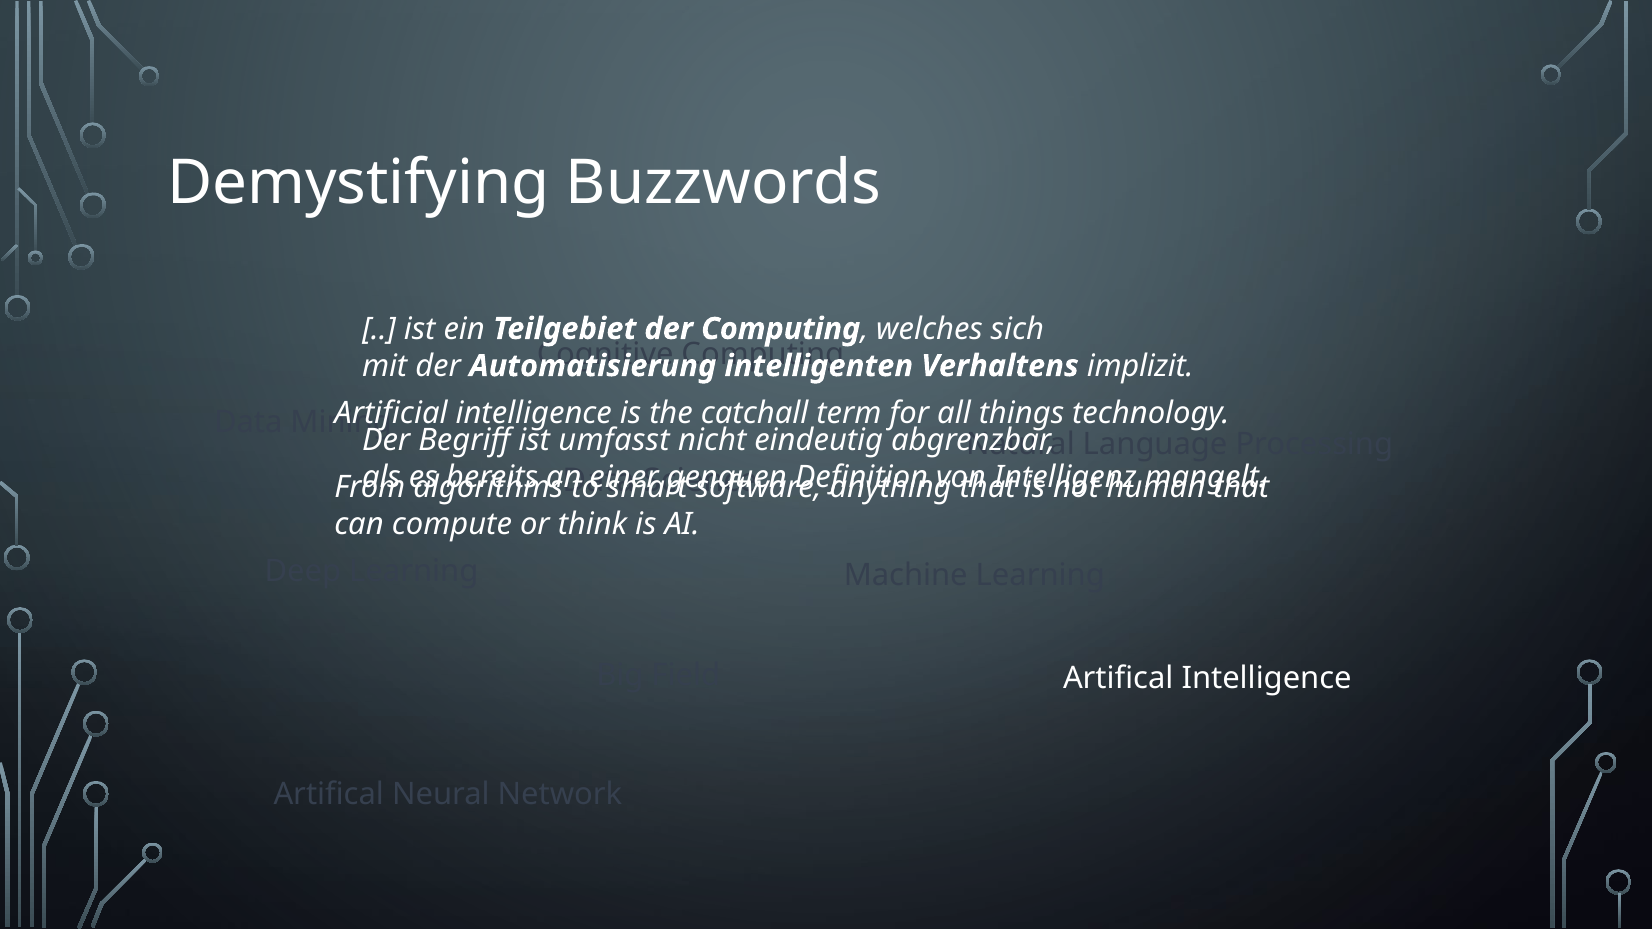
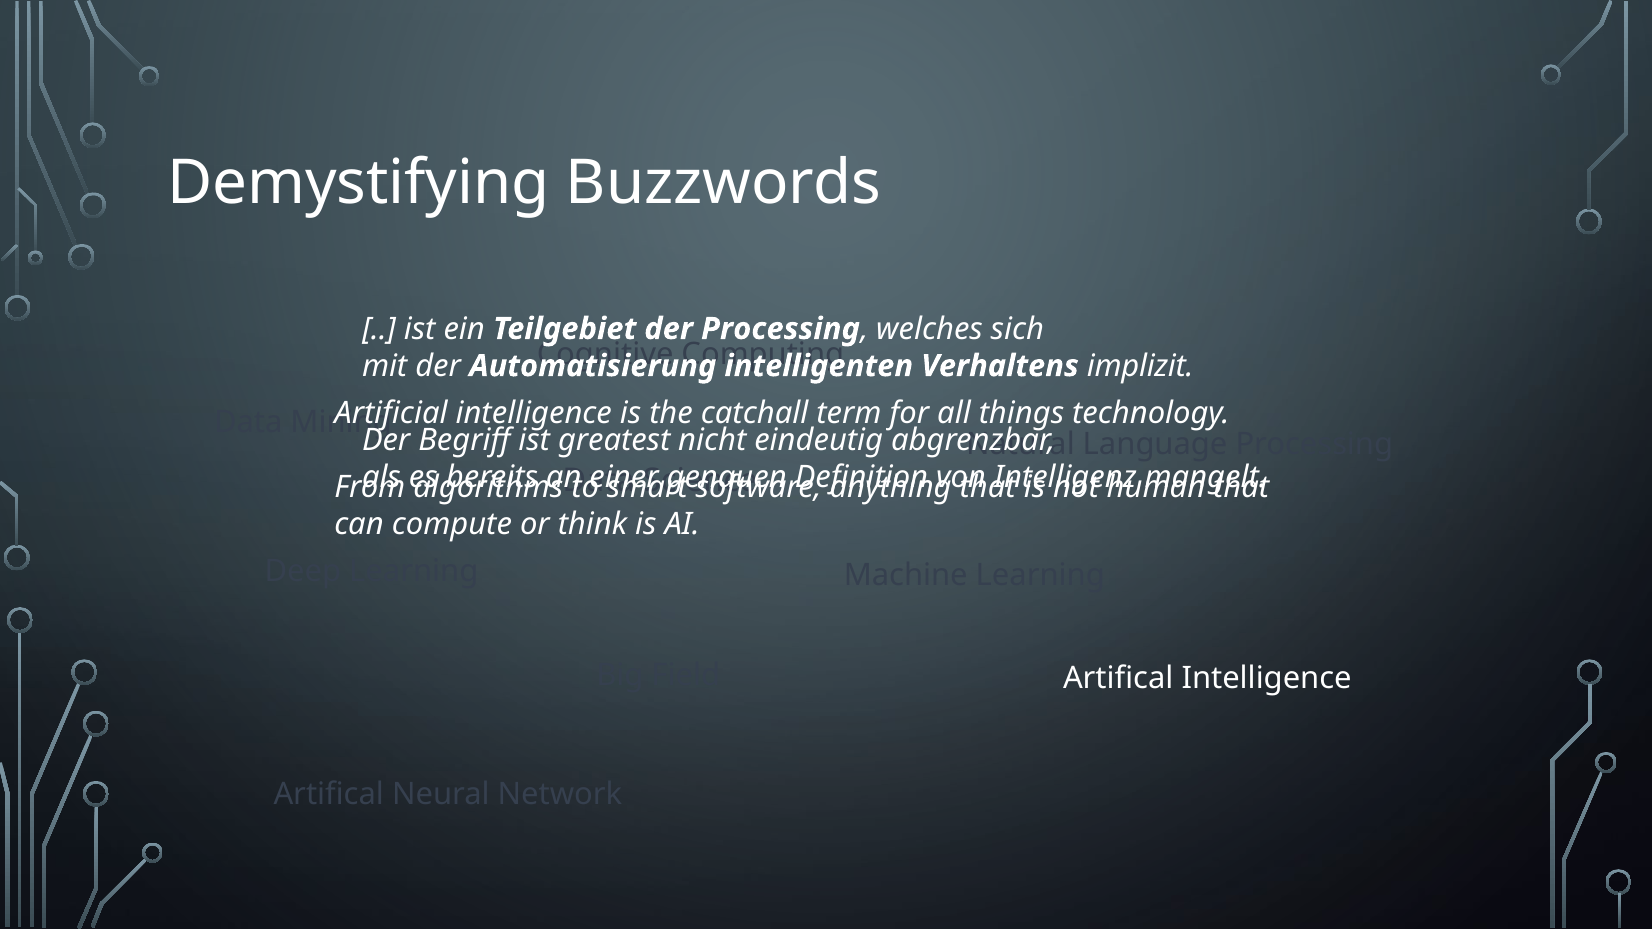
der Computing: Computing -> Processing (781, 329)
umfasst: umfasst -> greatest (614, 440)
